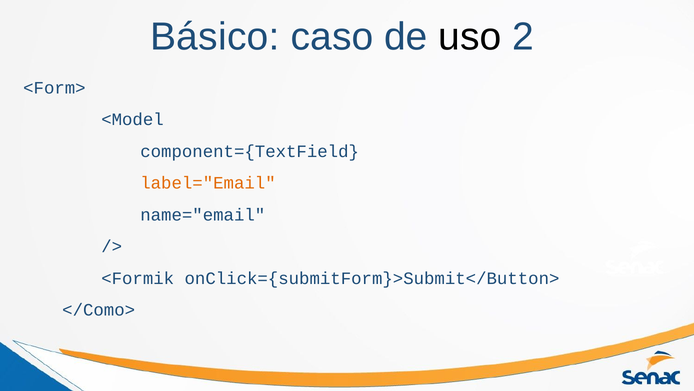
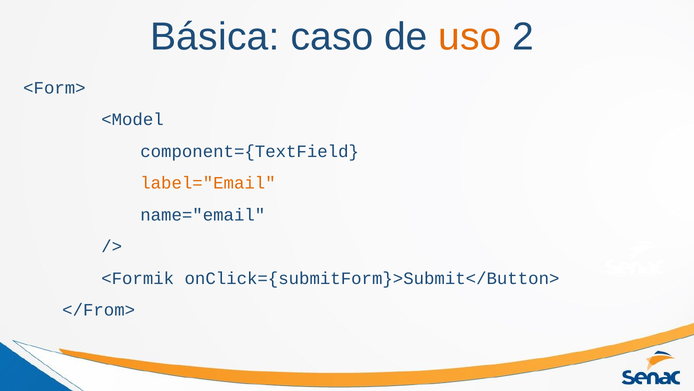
Básico: Básico -> Básica (215, 37)
uso colour: black -> orange (470, 37)
</Como>: </Como> -> </From> (99, 310)
